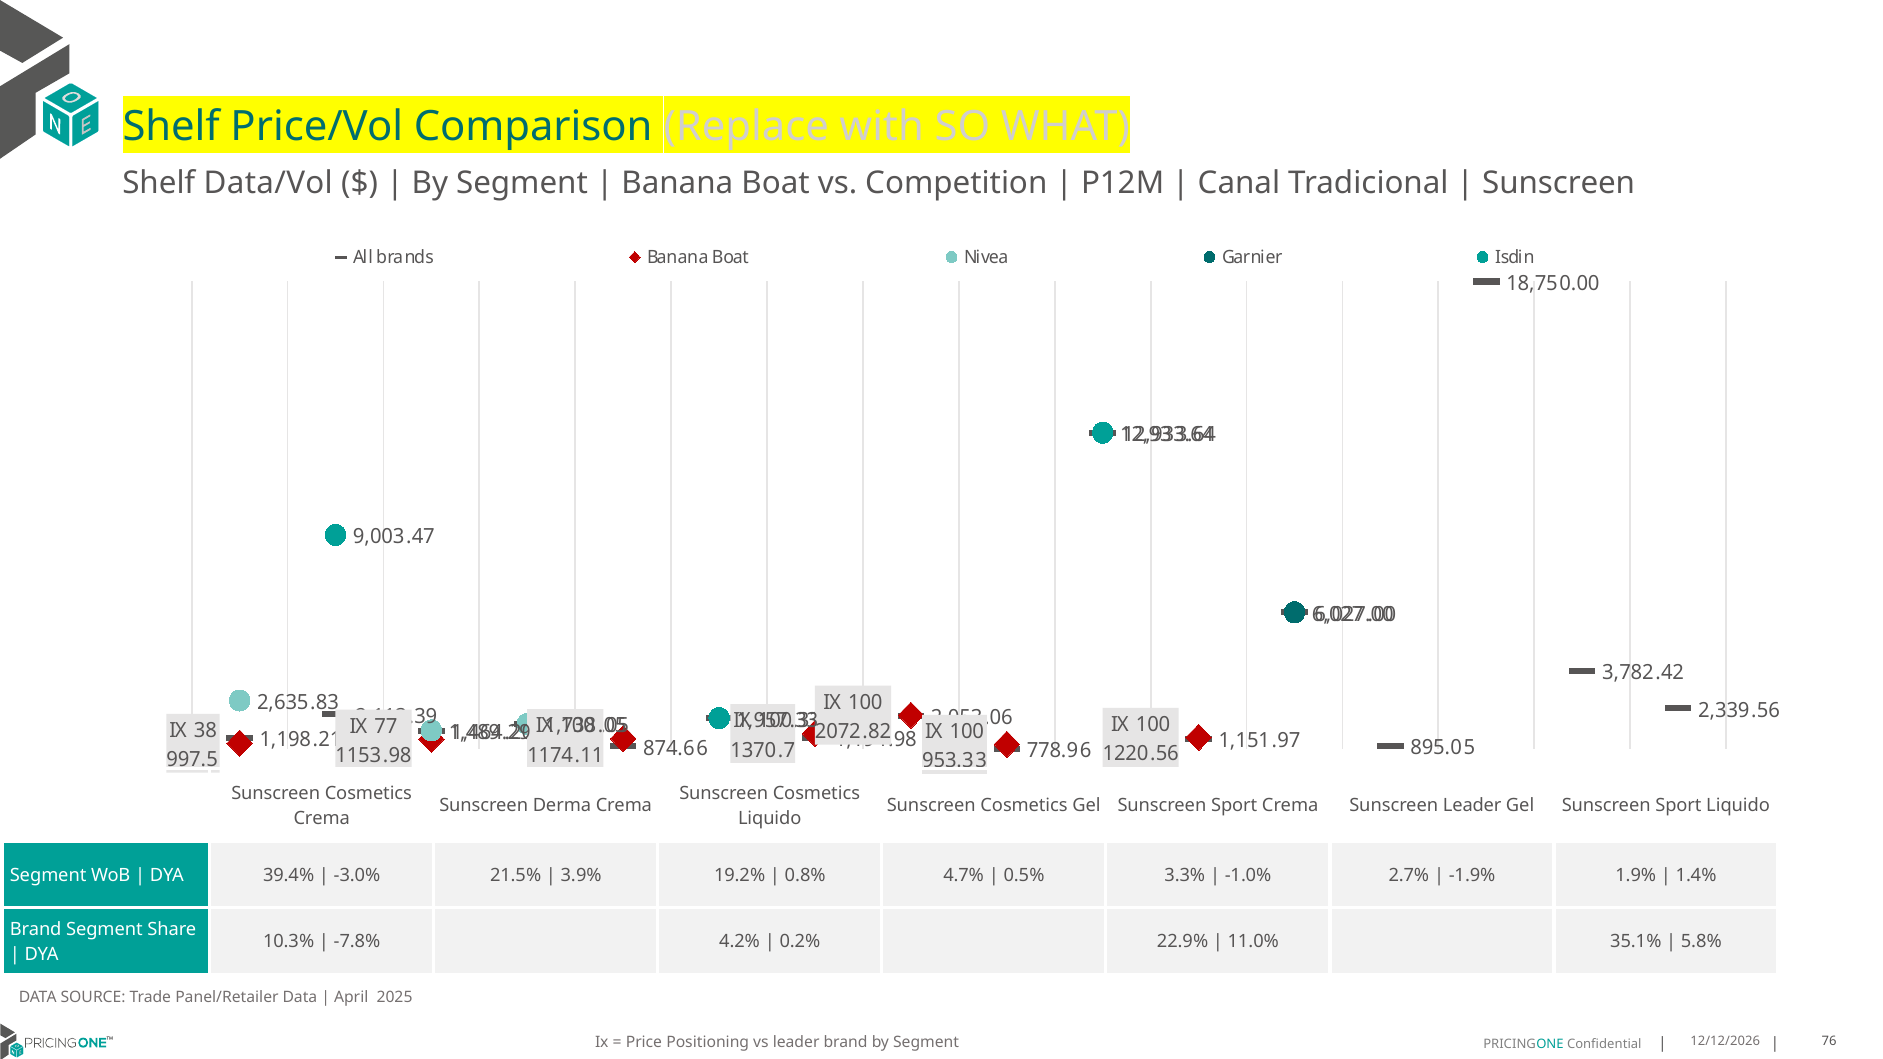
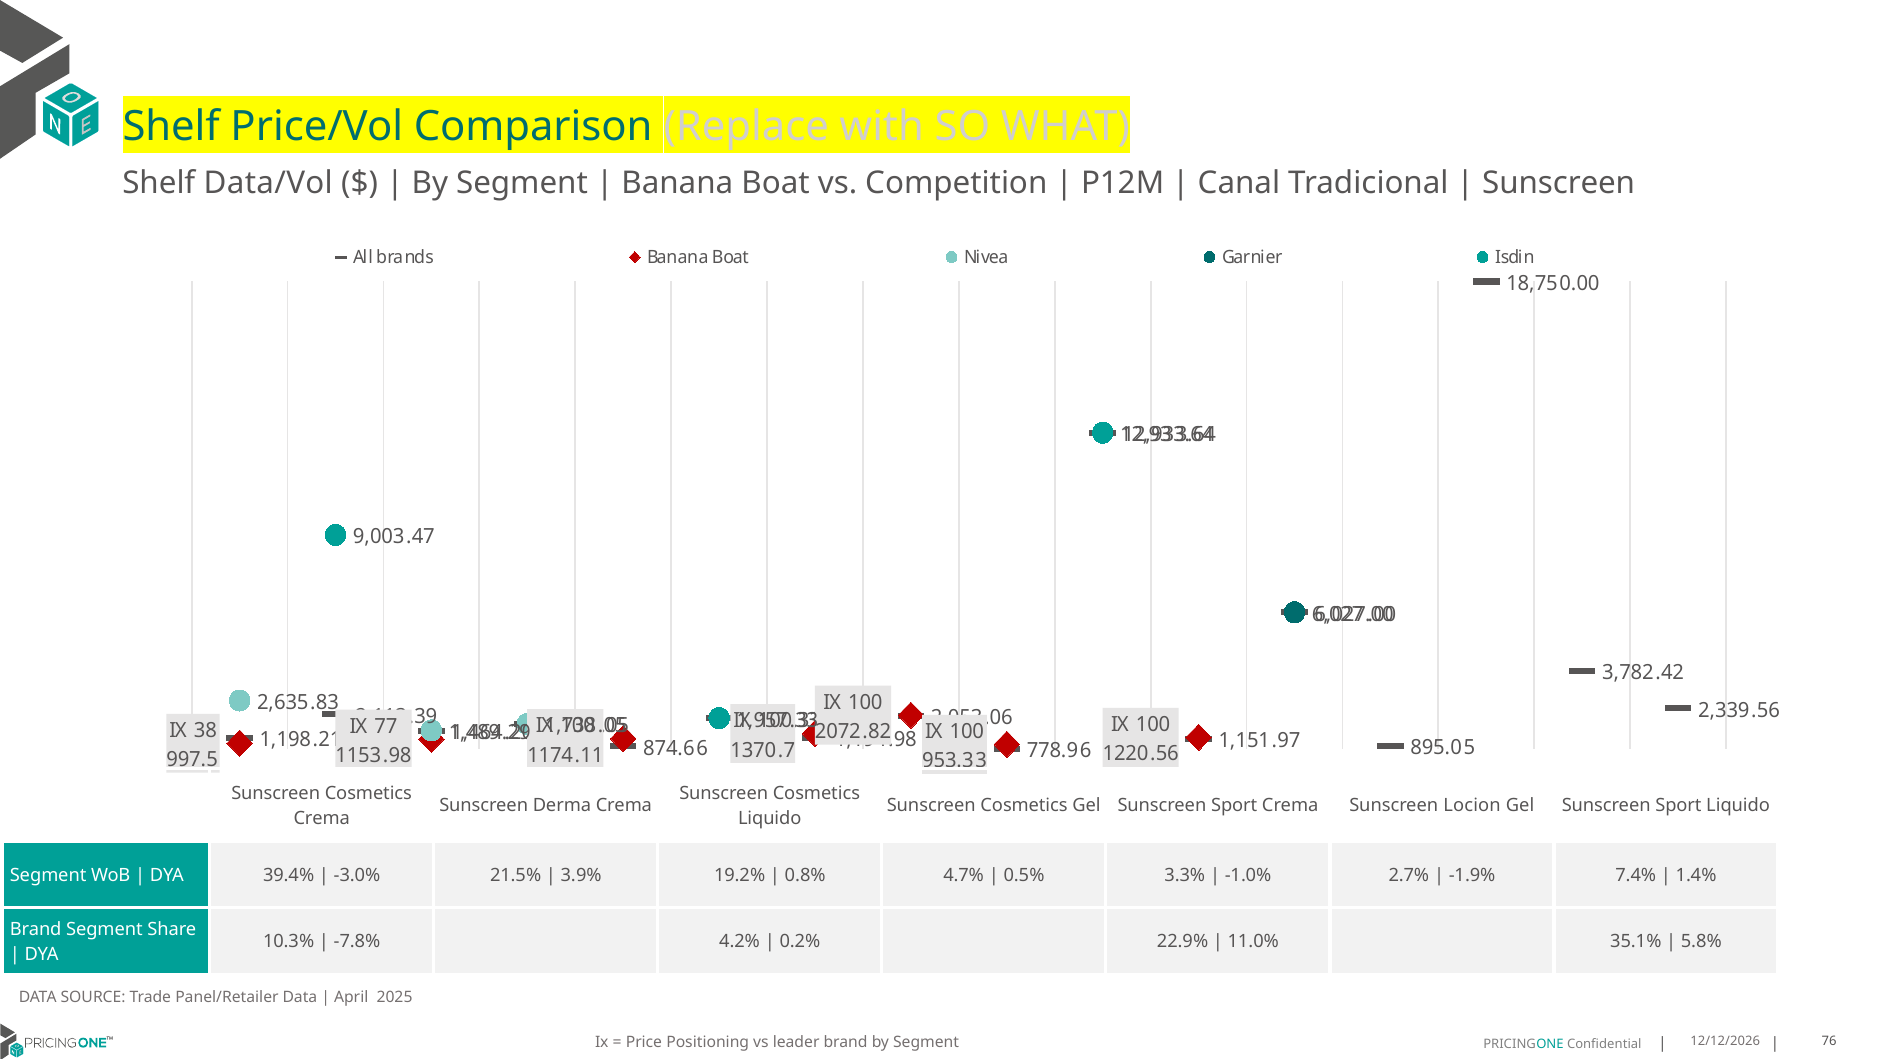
Sunscreen Leader: Leader -> Locion (1472, 806)
1.9%: 1.9% -> 7.4% (1636, 875)
